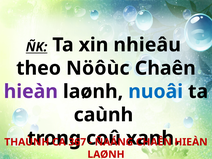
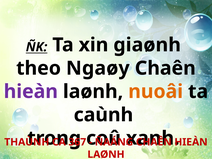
nhieâu: nhieâu -> giaønh (147, 45)
Nöôùc: Nöôùc -> Ngaøy (98, 68)
nuoâi colour: blue -> orange (156, 92)
